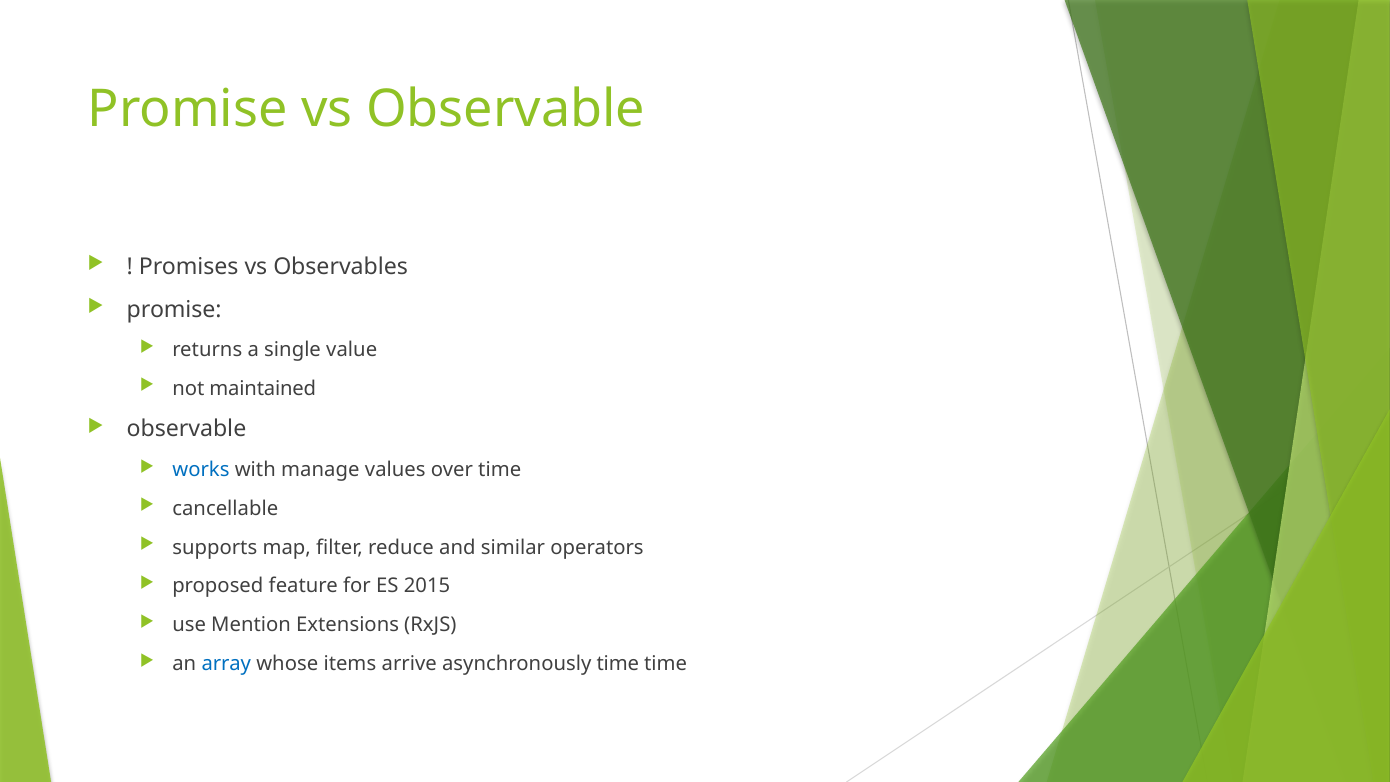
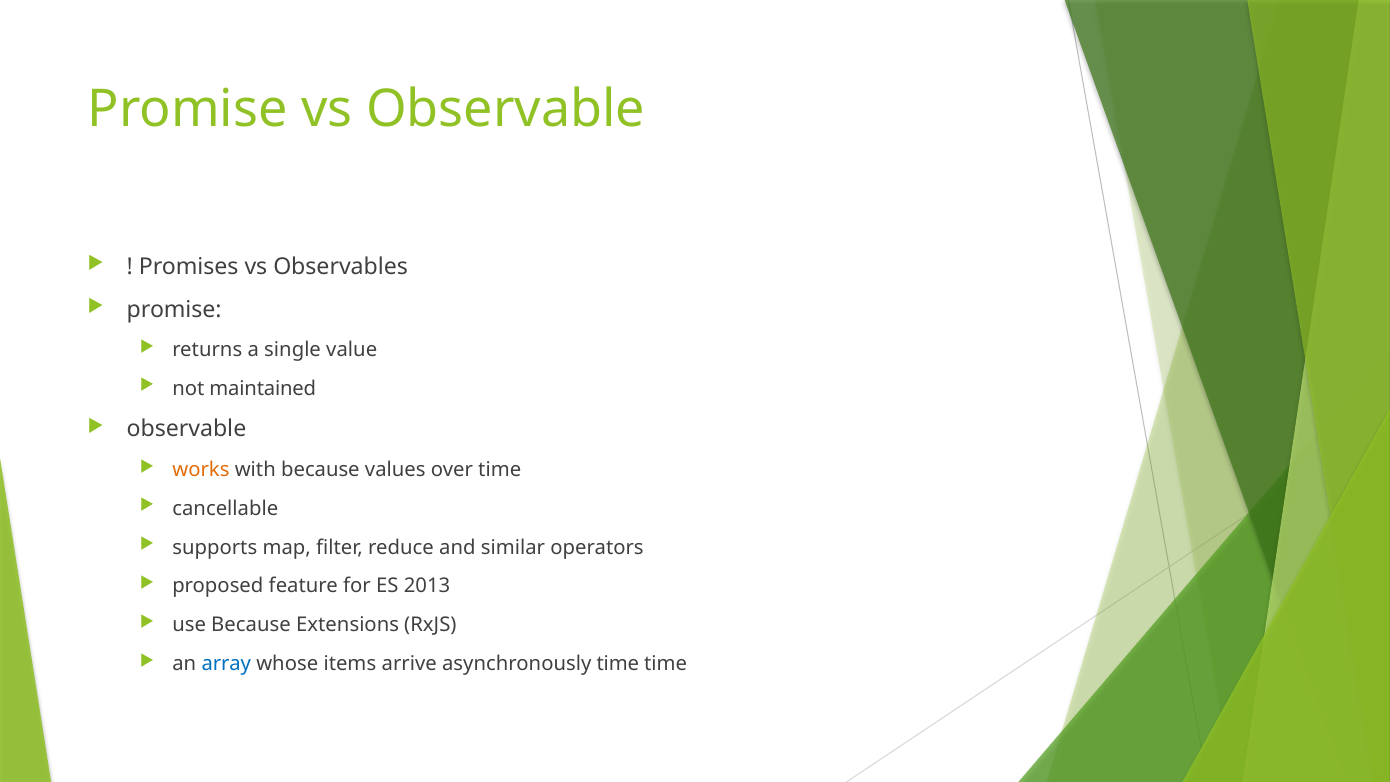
works colour: blue -> orange (201, 470)
with manage: manage -> because (320, 470)
2015: 2015 -> 2013 (427, 586)
use Mention: Mention -> Because (251, 625)
